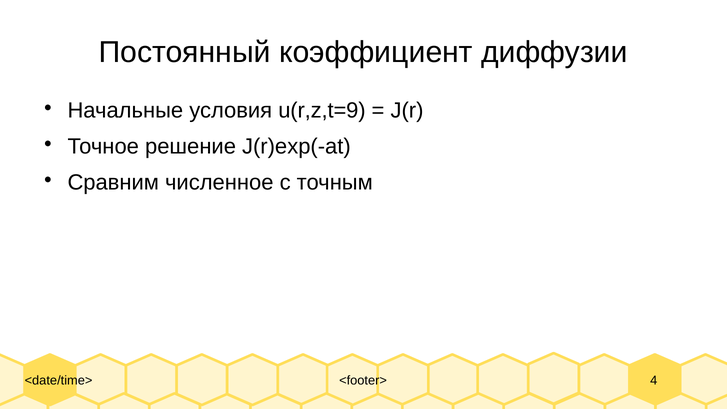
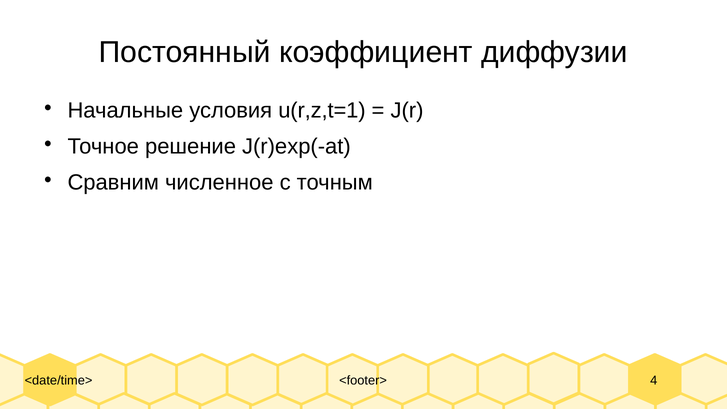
u(r,z,t=9: u(r,z,t=9 -> u(r,z,t=1 (322, 110)
